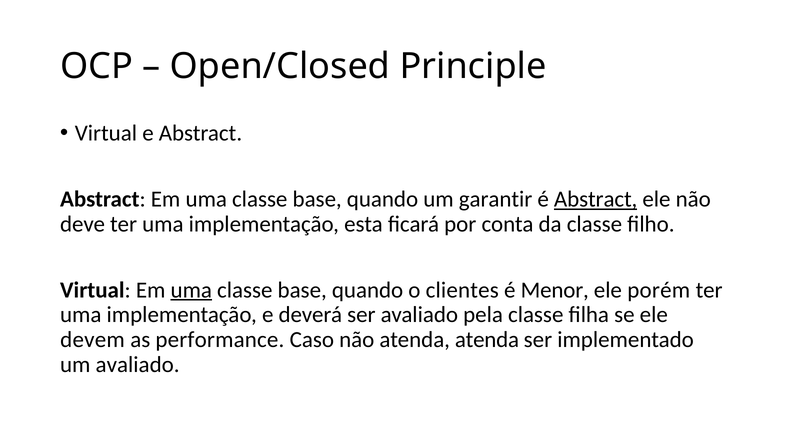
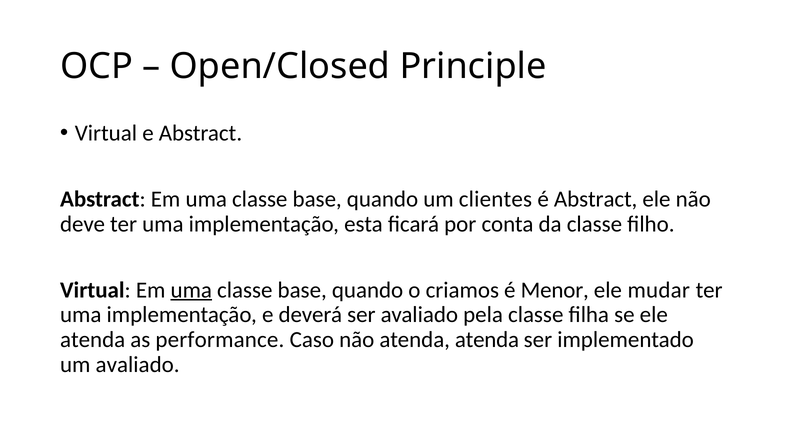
garantir: garantir -> clientes (495, 199)
Abstract underline: present -> none (596, 199)
clientes: clientes -> criamos (462, 290)
porém: porém -> mudar (659, 290)
devem: devem -> atenda (93, 340)
